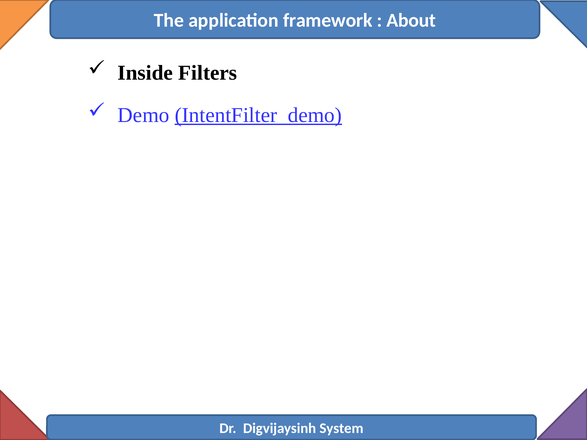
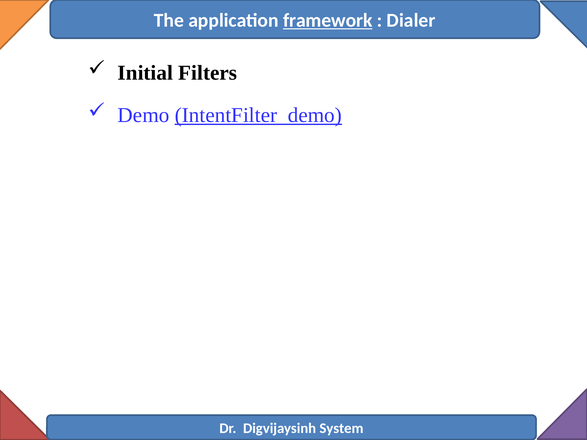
framework underline: none -> present (328, 20)
About: About -> Dialer (411, 20)
Inside: Inside -> Initial (145, 73)
